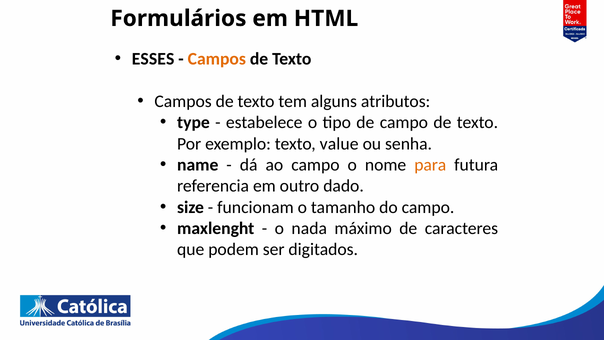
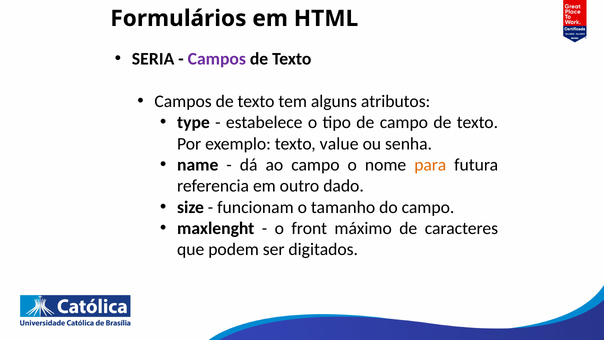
ESSES: ESSES -> SERIA (153, 59)
Campos colour: orange -> purple (217, 59)
nada: nada -> front (309, 228)
